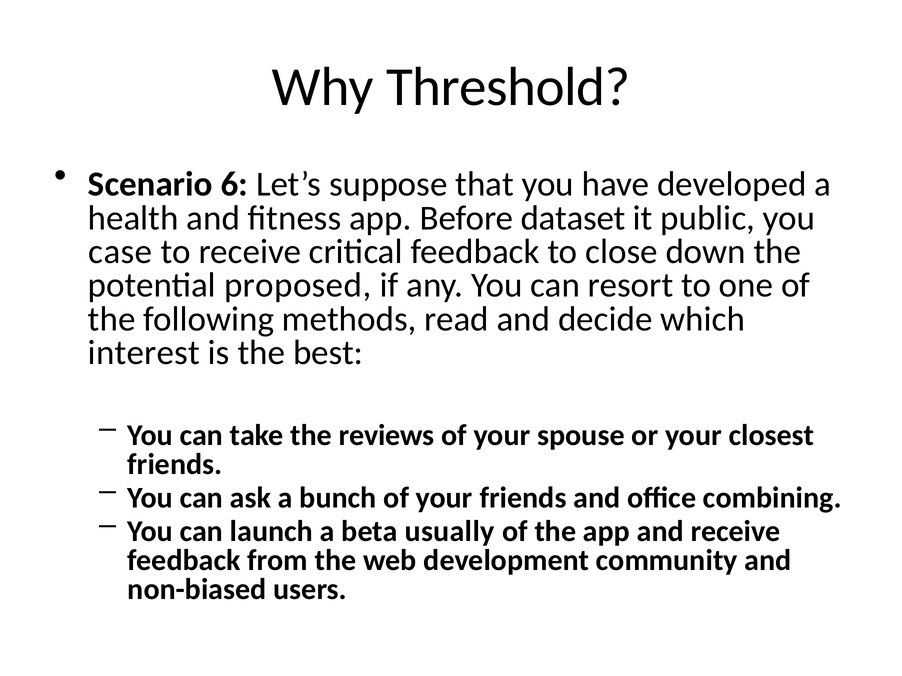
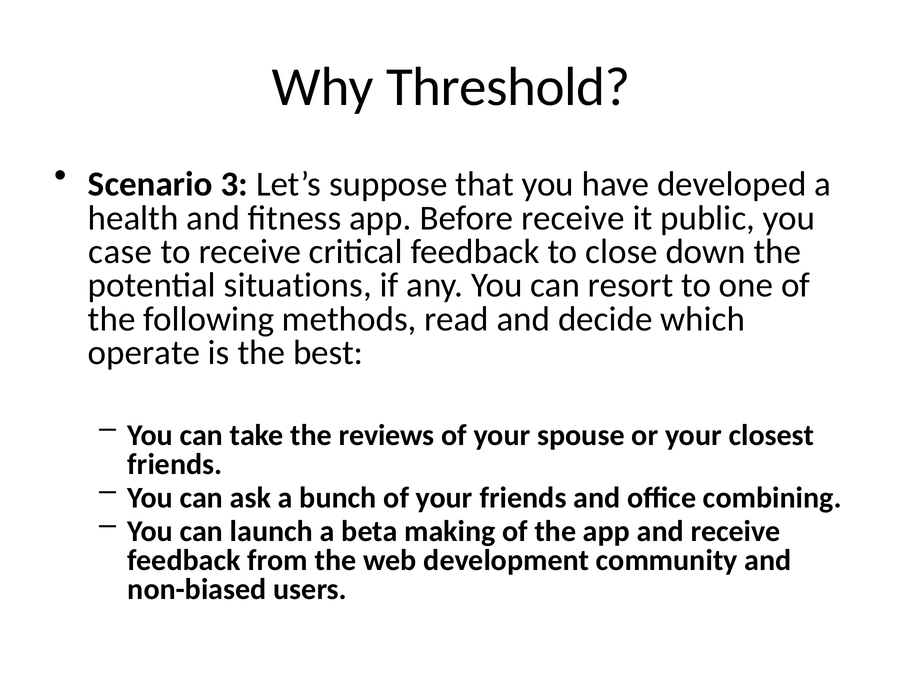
6: 6 -> 3 (234, 184)
Before dataset: dataset -> receive (573, 218)
proposed: proposed -> situations (298, 286)
interest: interest -> operate (144, 353)
usually: usually -> making (450, 532)
